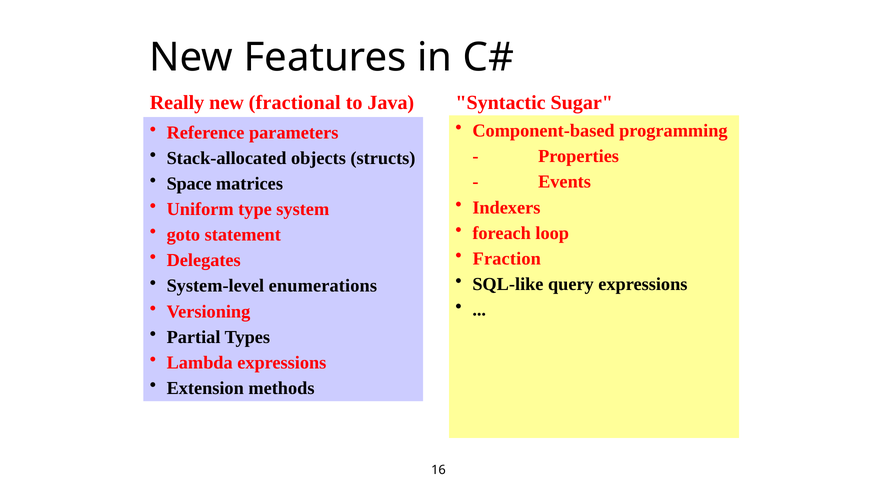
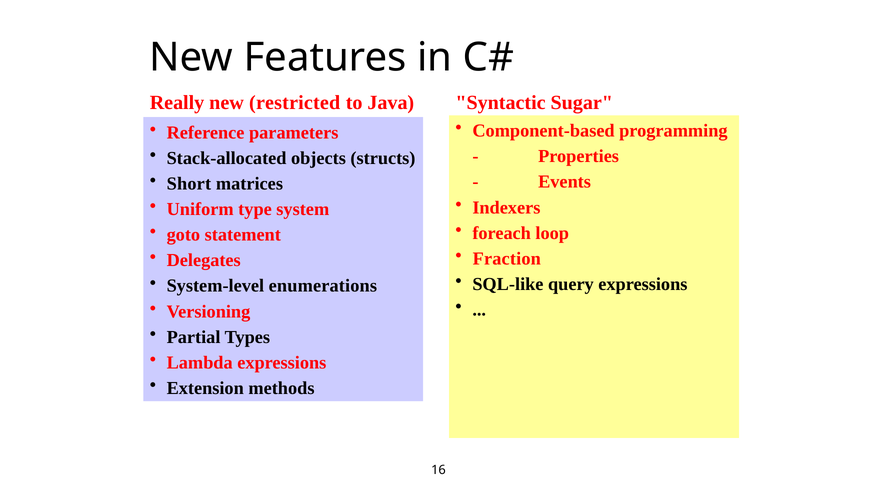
fractional: fractional -> restricted (295, 103)
Space: Space -> Short (189, 184)
